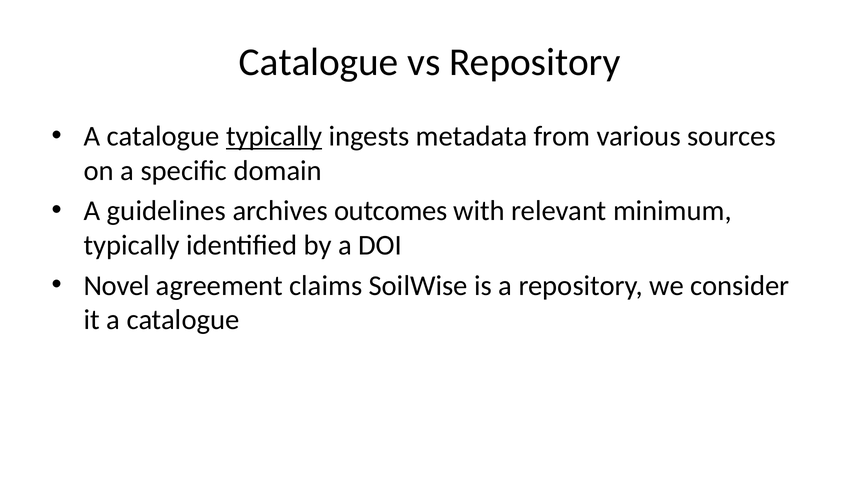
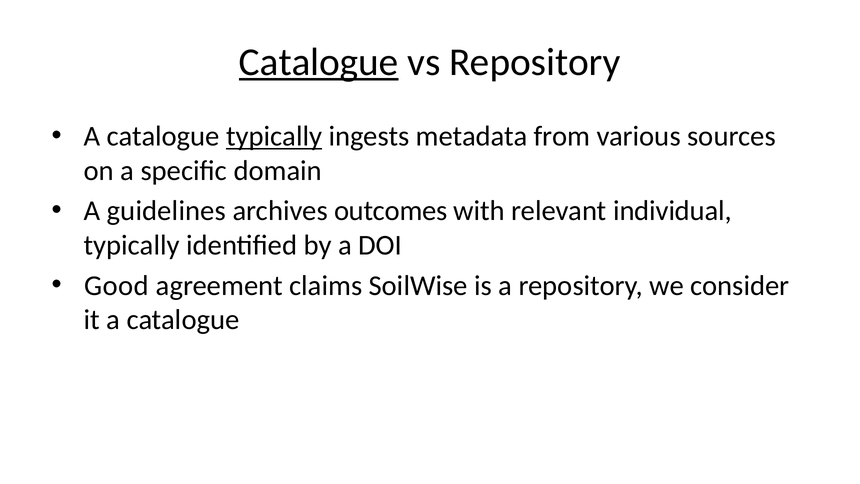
Catalogue underline: none -> present (319, 62)
minimum: minimum -> individual (673, 211)
Novel: Novel -> Good (116, 285)
